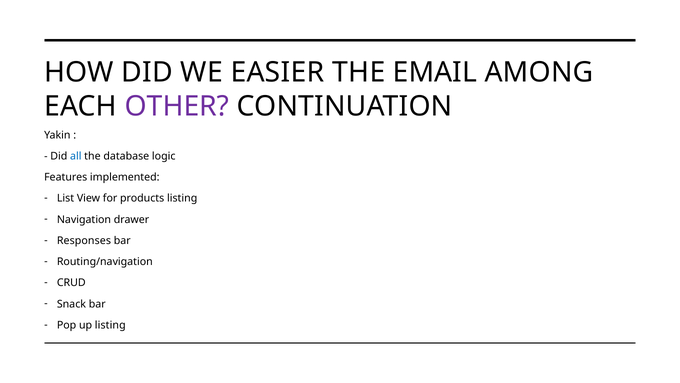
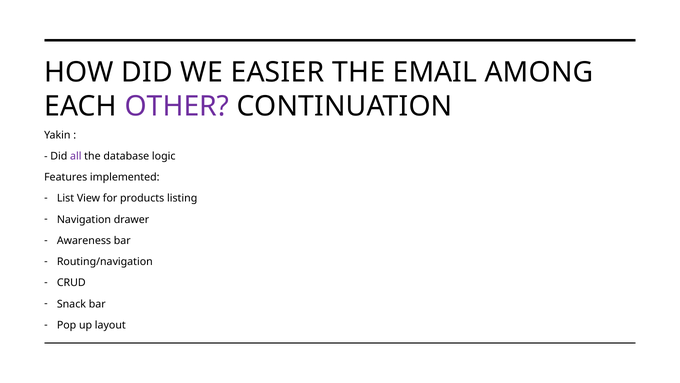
all colour: blue -> purple (76, 156)
Responses: Responses -> Awareness (84, 240)
up listing: listing -> layout (110, 325)
